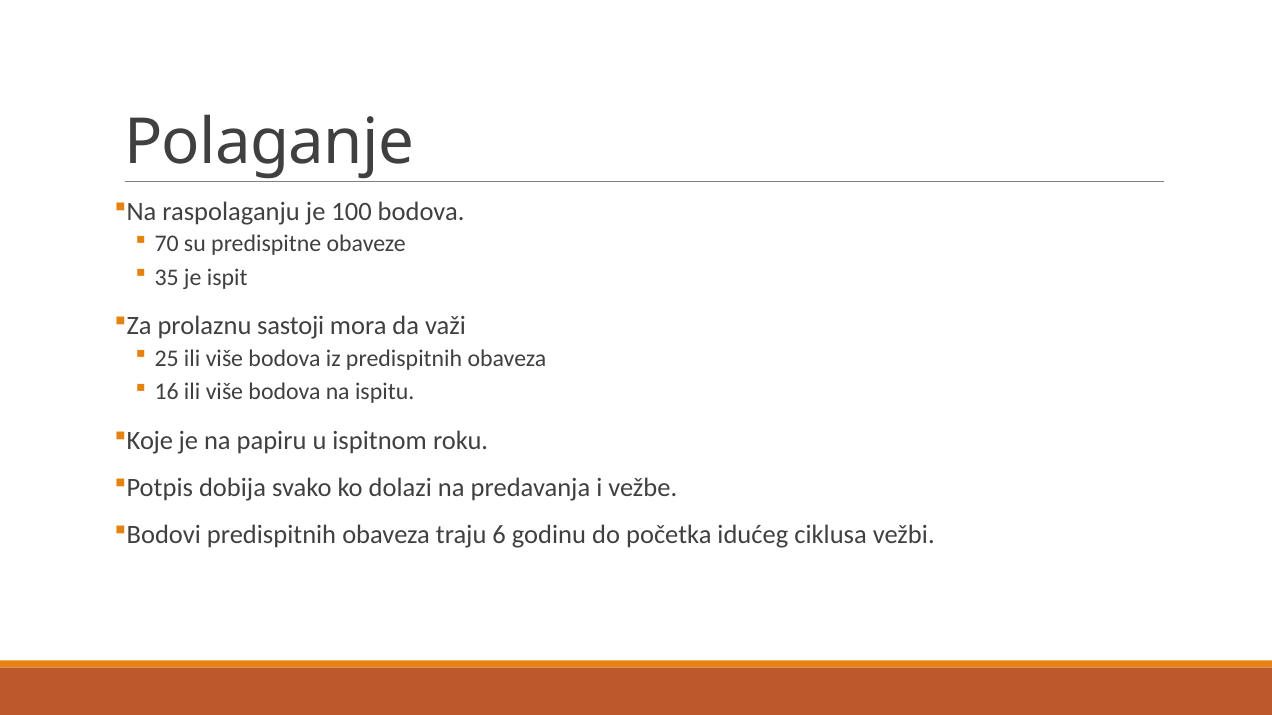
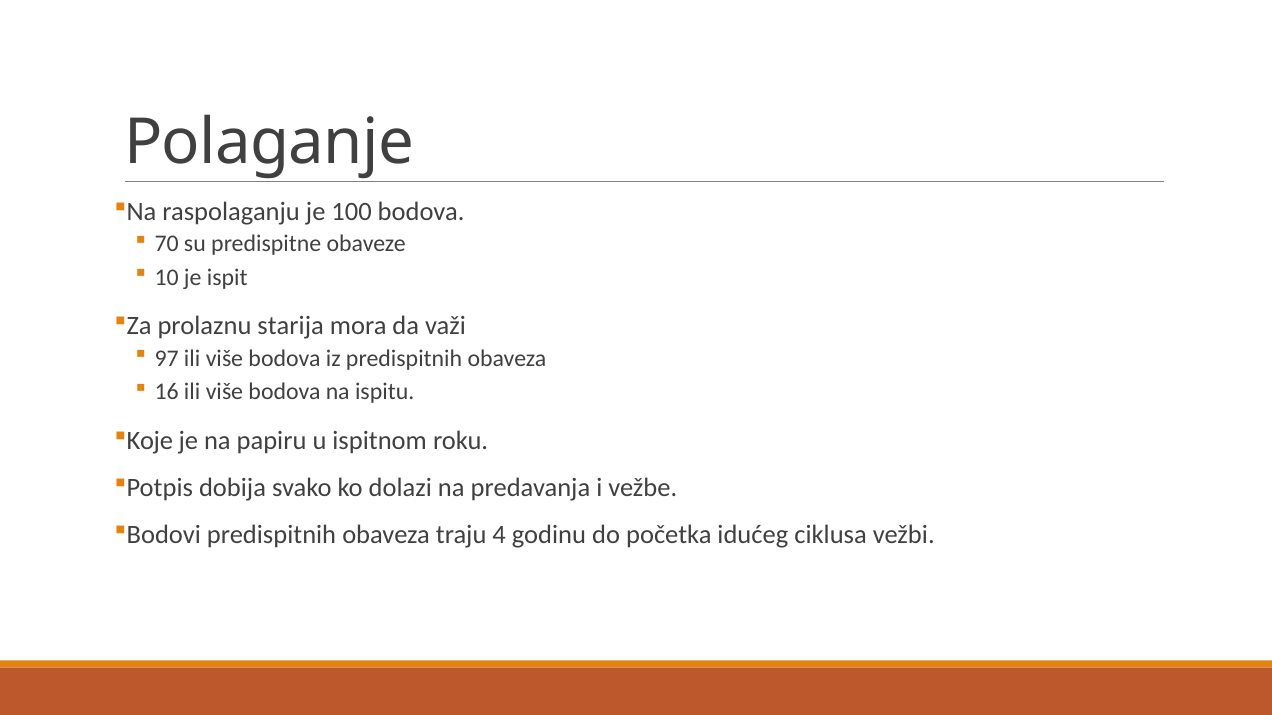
35: 35 -> 10 (167, 278)
sastoji: sastoji -> starija (291, 326)
25: 25 -> 97 (167, 359)
6: 6 -> 4 (499, 535)
